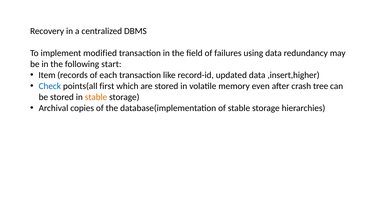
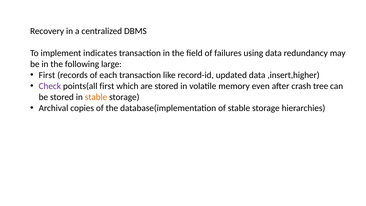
modified: modified -> indicates (100, 53)
start: start -> large (111, 64)
Item: Item -> First (47, 75)
Check colour: blue -> purple (50, 86)
